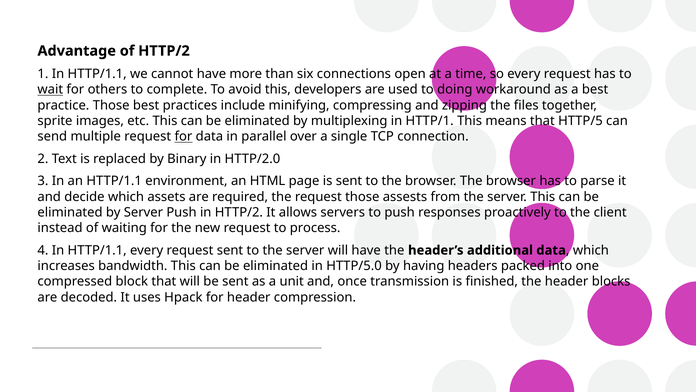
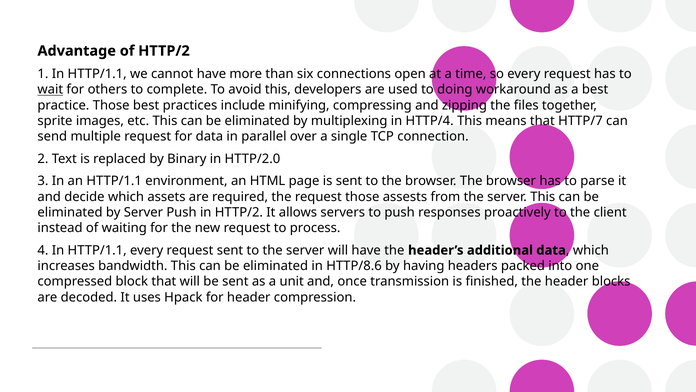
HTTP/1: HTTP/1 -> HTTP/4 (430, 121)
HTTP/5: HTTP/5 -> HTTP/7 (580, 121)
for underline: present -> none (183, 136)
HTTP/5.0: HTTP/5.0 -> HTTP/8.6 (354, 266)
